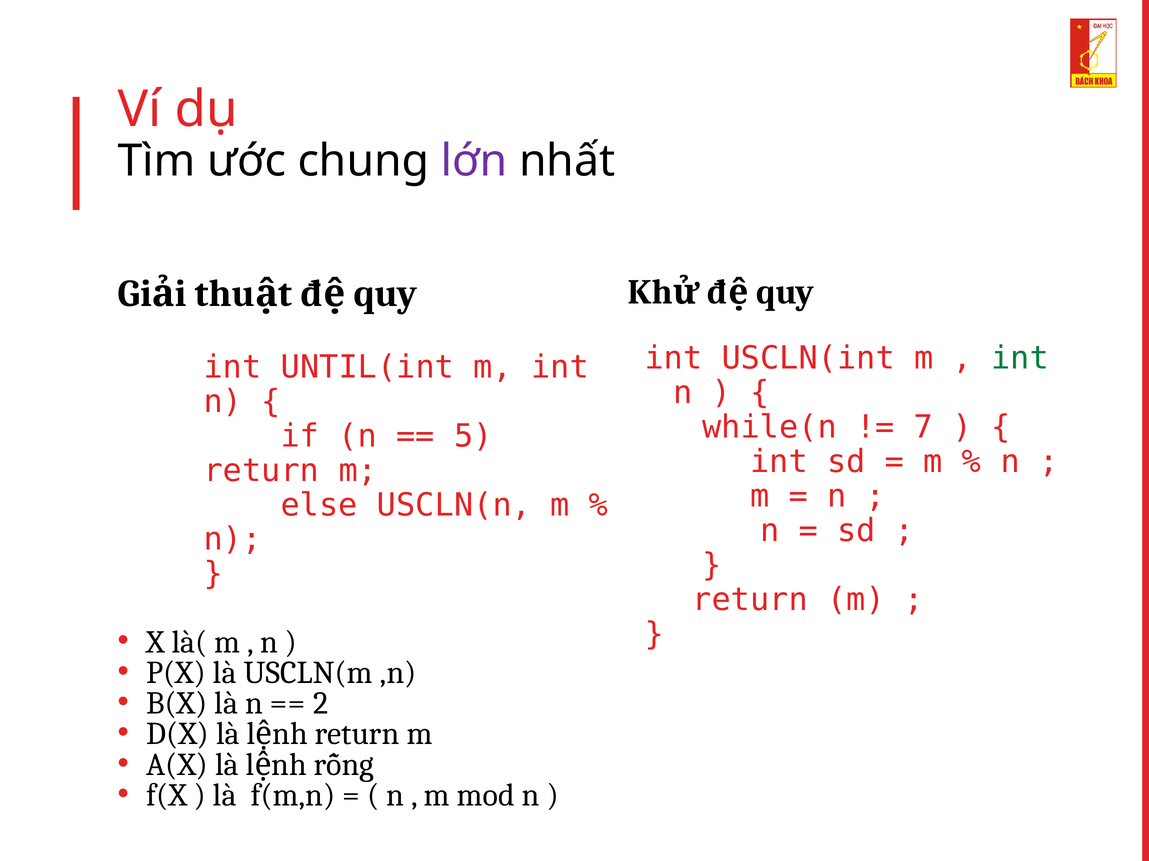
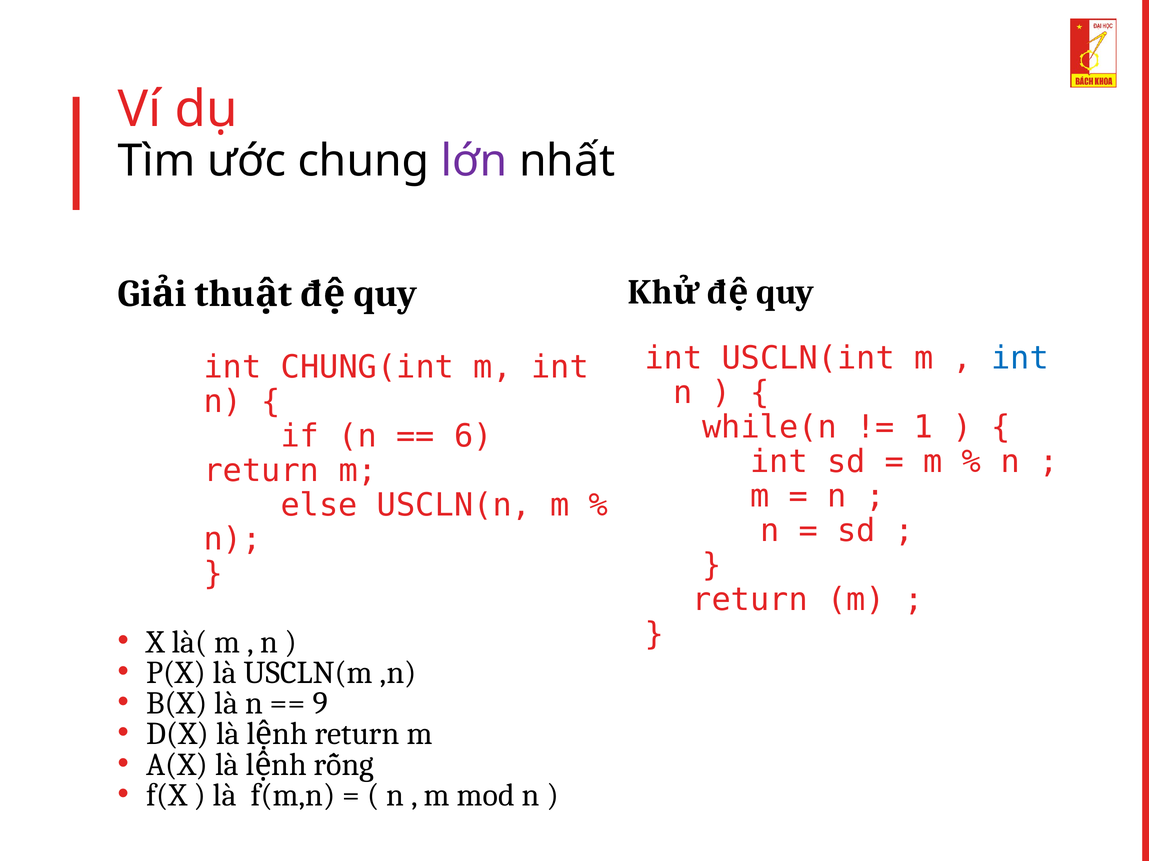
int colour: green -> blue (1020, 358)
UNTIL(int: UNTIL(int -> CHUNG(int (367, 368)
7: 7 -> 1 (924, 427)
5: 5 -> 6 (473, 436)
2: 2 -> 9 (321, 704)
